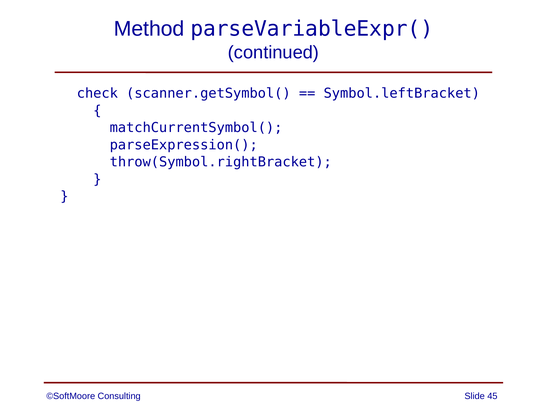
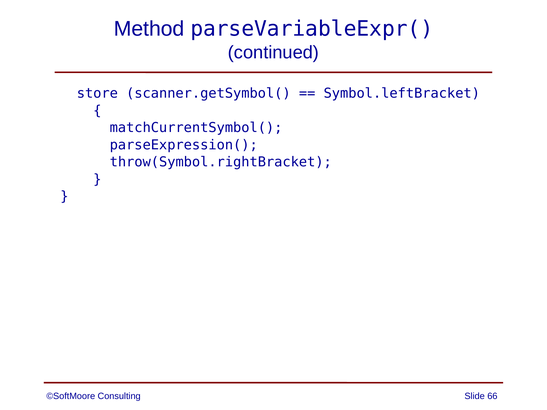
check: check -> store (97, 93)
45: 45 -> 66 (492, 396)
